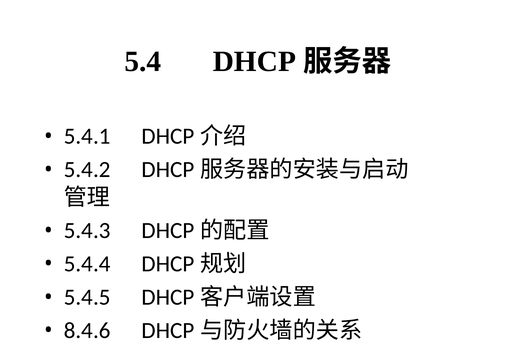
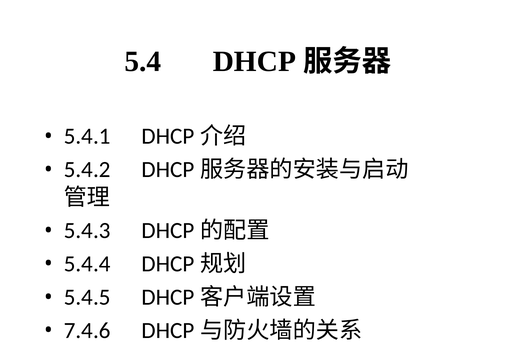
8.4.6: 8.4.6 -> 7.4.6 (87, 330)
